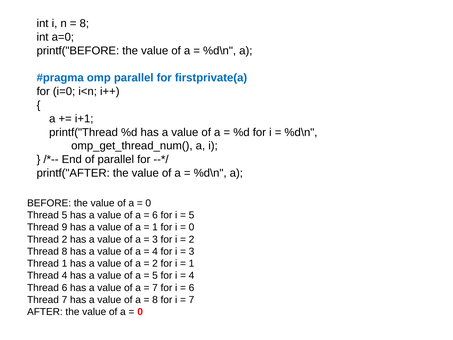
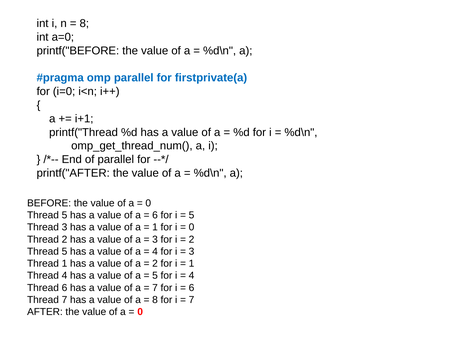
Thread 9: 9 -> 3 (64, 227)
8: 8 -> 5 (64, 251)
